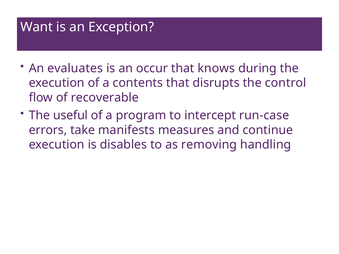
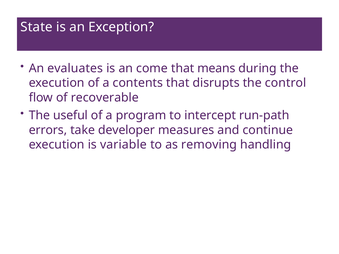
Want: Want -> State (37, 27)
occur: occur -> come (152, 68)
knows: knows -> means (216, 68)
run-case: run-case -> run-path (264, 115)
manifests: manifests -> developer (127, 130)
disables: disables -> variable (123, 145)
